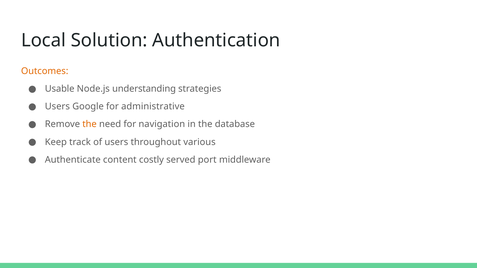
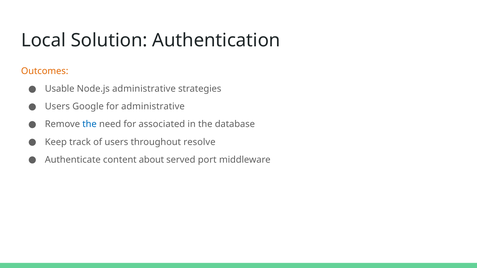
Node.js understanding: understanding -> administrative (144, 89)
the colour: orange -> blue (90, 124)
navigation: navigation -> associated (162, 124)
various: various -> resolve (199, 142)
costly: costly -> about (151, 160)
